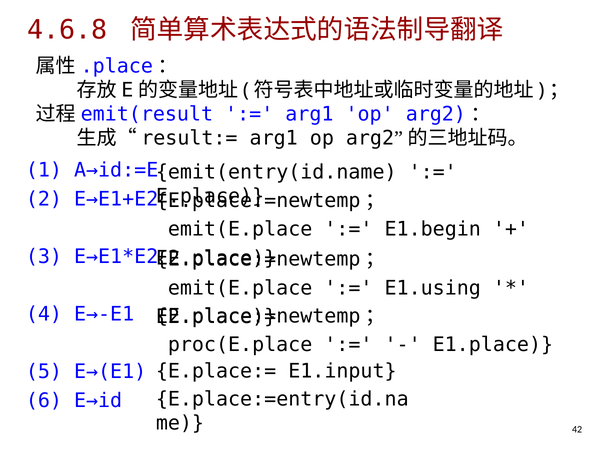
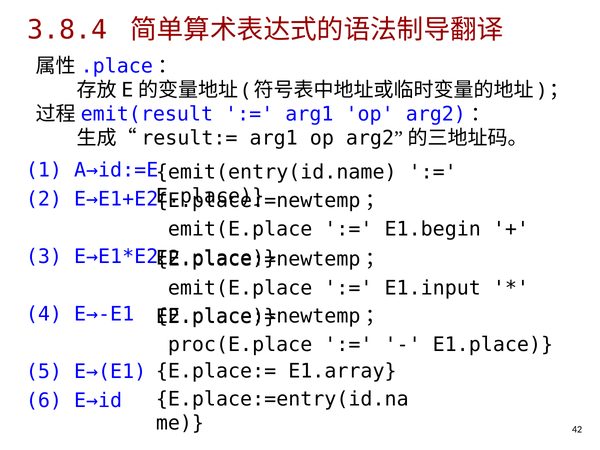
4.6.8: 4.6.8 -> 3.8.4 (67, 30)
E1.using: E1.using -> E1.input (433, 288)
E1.input: E1.input -> E1.array (342, 371)
